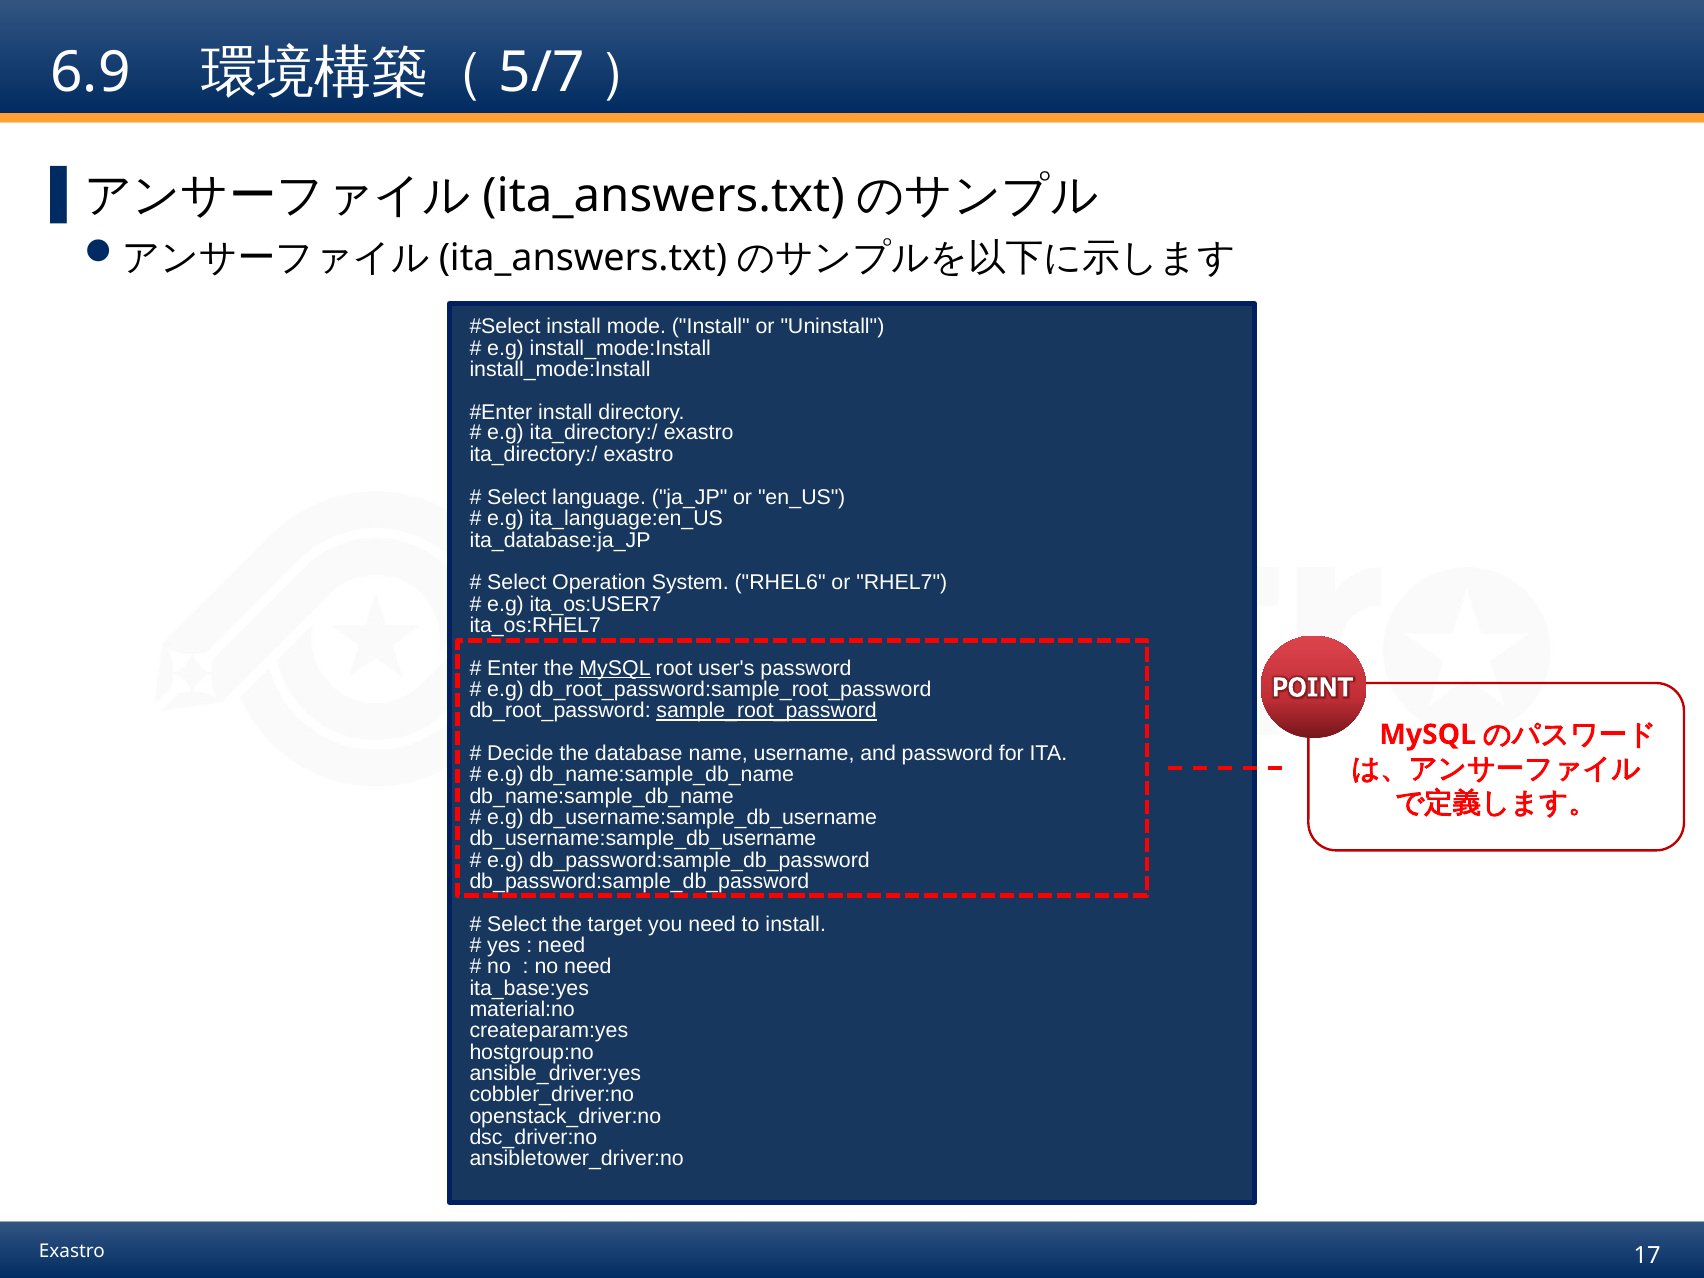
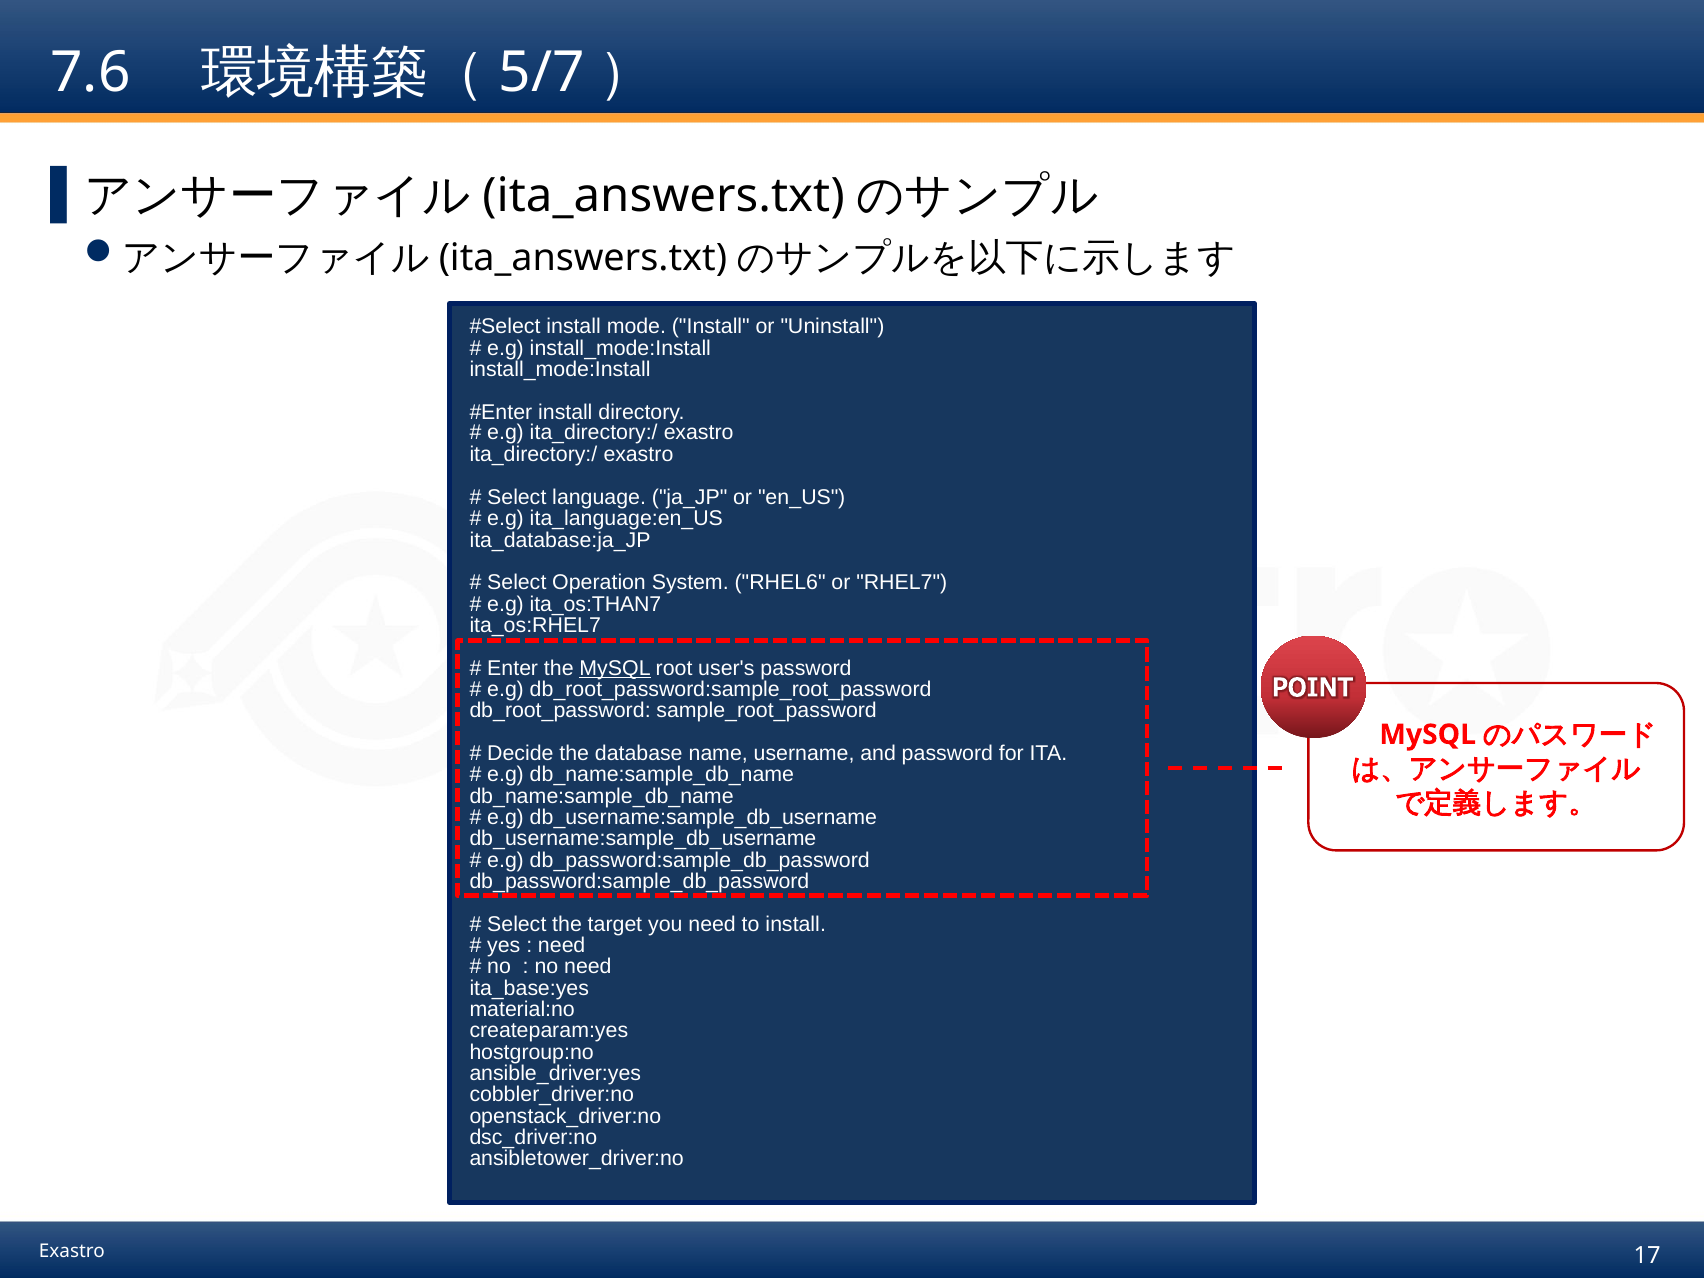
6.9: 6.9 -> 7.6 (91, 72)
ita_os:USER7: ita_os:USER7 -> ita_os:THAN7 (596, 604)
sample_root_password underline: present -> none (767, 711)
